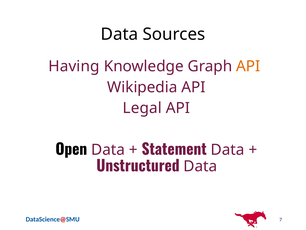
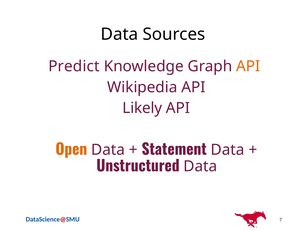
Having: Having -> Predict (74, 66)
Legal: Legal -> Likely (142, 108)
Open colour: black -> orange (71, 149)
